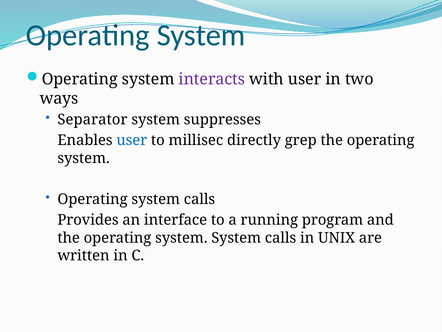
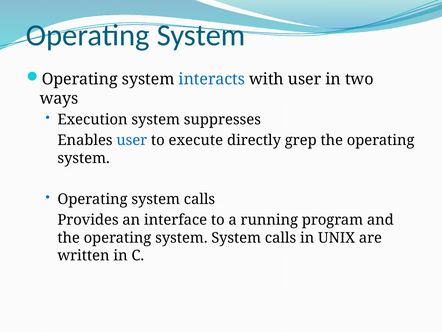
interacts colour: purple -> blue (212, 79)
Separator: Separator -> Execution (93, 120)
millisec: millisec -> execute (196, 140)
